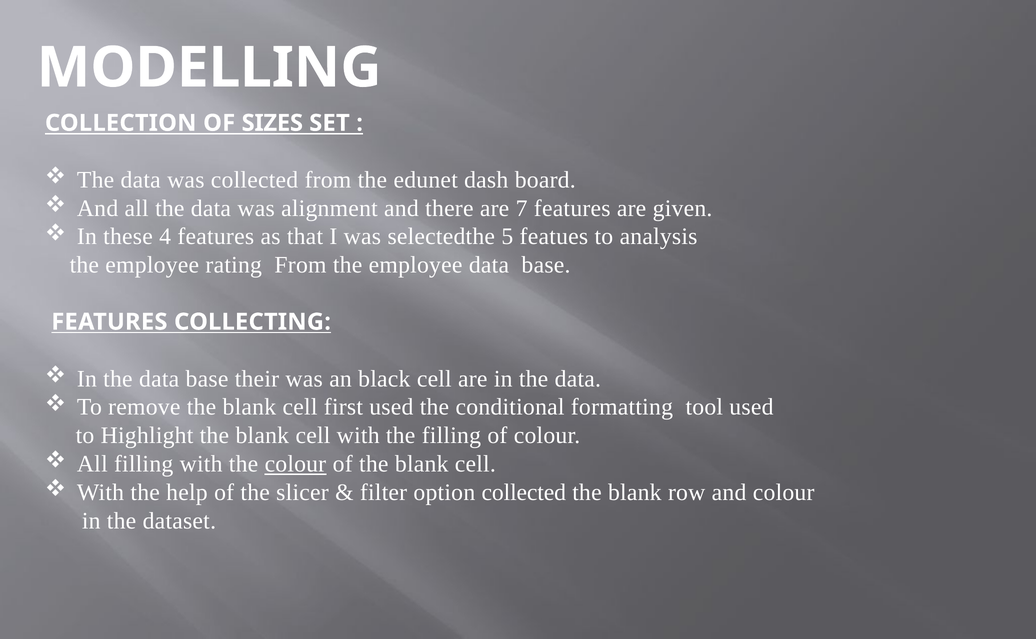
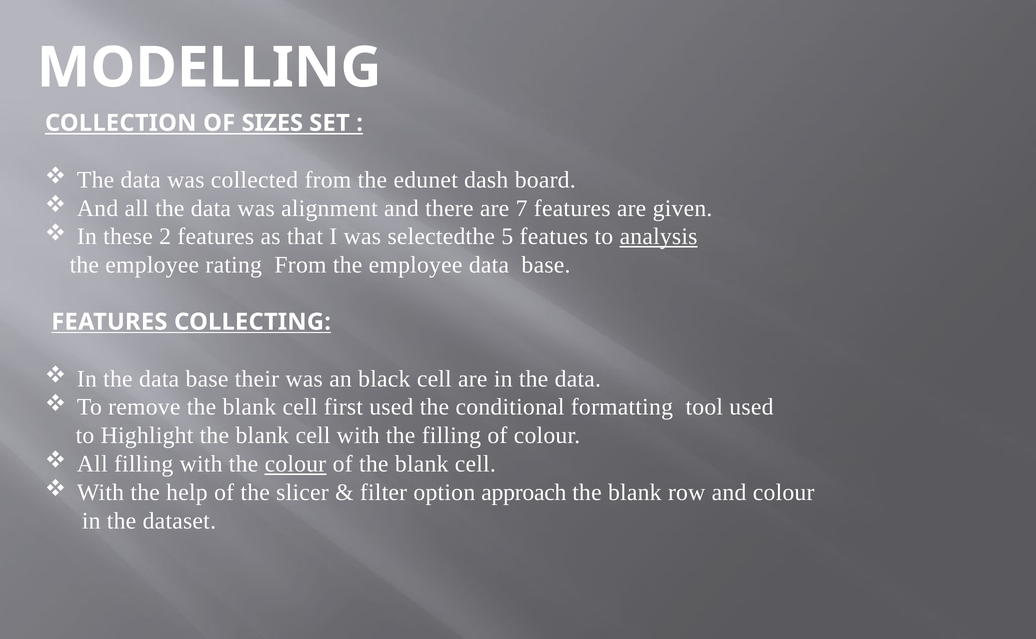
4: 4 -> 2 (165, 237)
analysis underline: none -> present (659, 237)
option collected: collected -> approach (524, 493)
